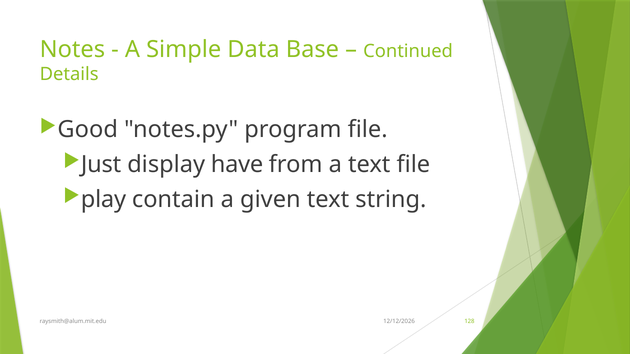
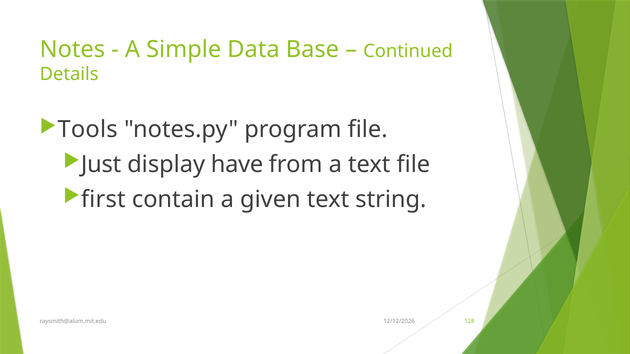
Good: Good -> Tools (88, 130)
play: play -> first (103, 200)
